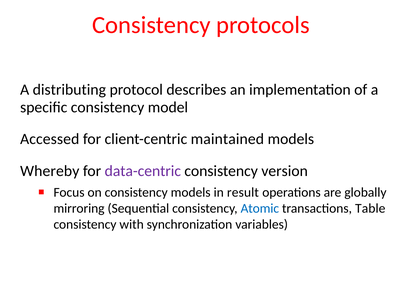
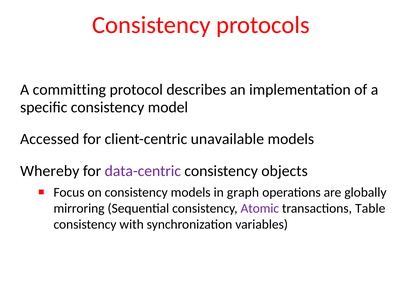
distributing: distributing -> committing (69, 90)
maintained: maintained -> unavailable (227, 139)
version: version -> objects (285, 171)
result: result -> graph (243, 192)
Atomic colour: blue -> purple (260, 209)
